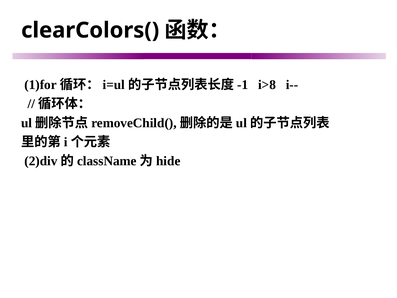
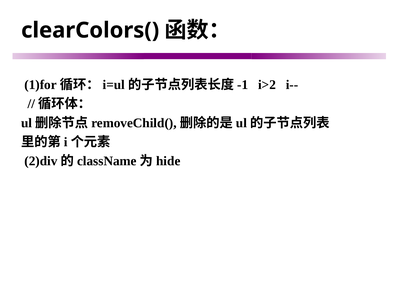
i>8: i>8 -> i>2 (267, 85)
